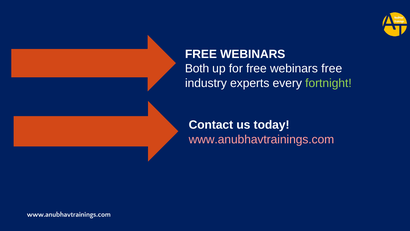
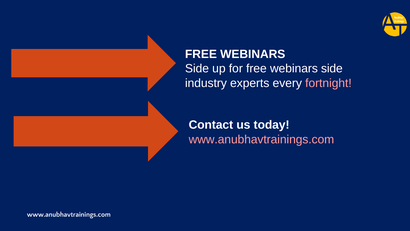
Both: Both -> Side (197, 69)
for free webinars free: free -> side (332, 69)
fortnight colour: light green -> pink (328, 83)
